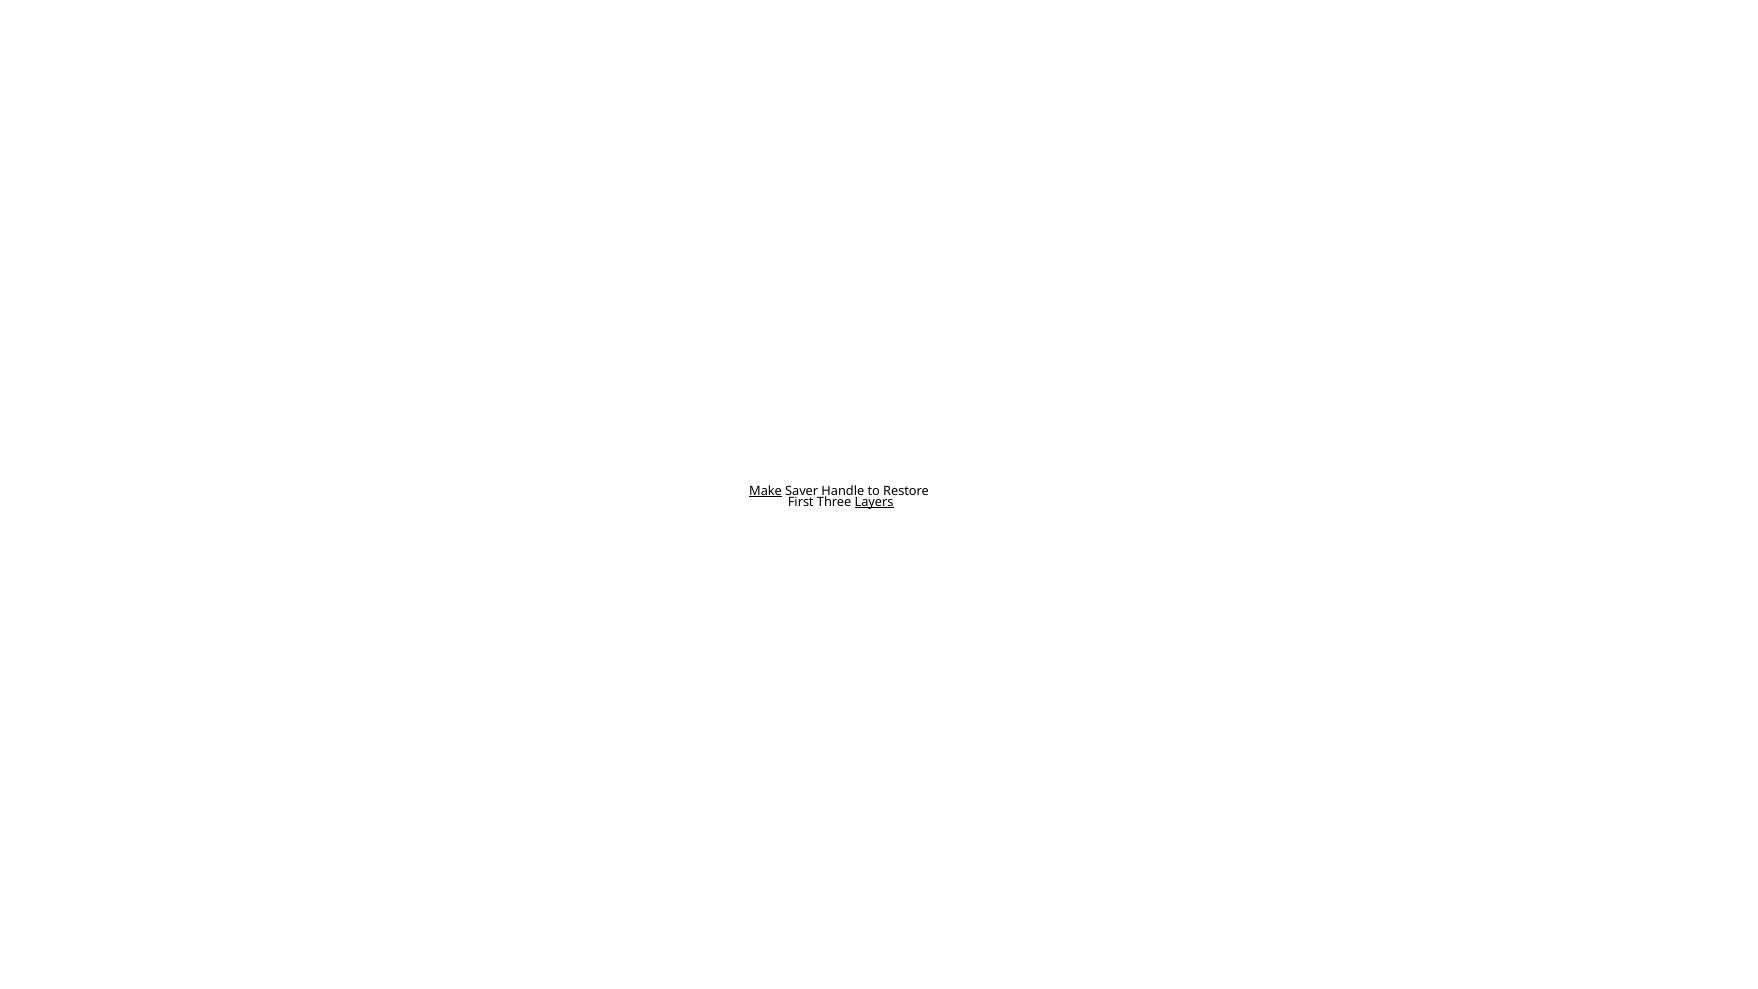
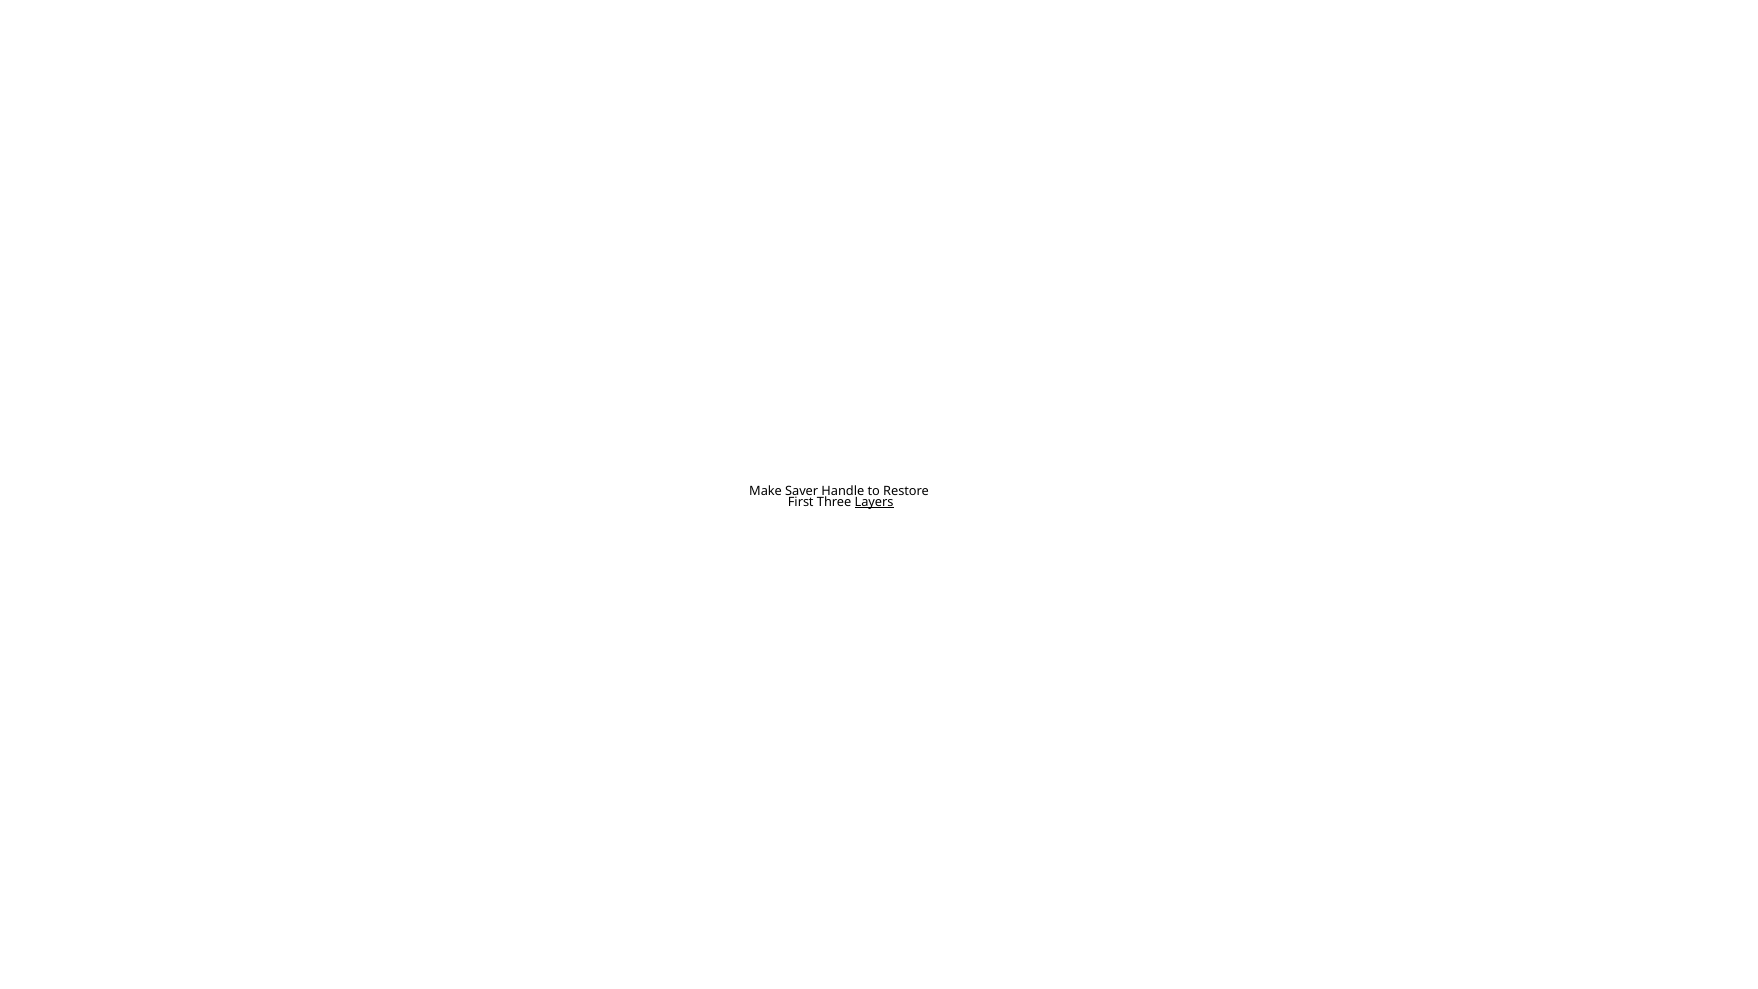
Make underline: present -> none (766, 491)
